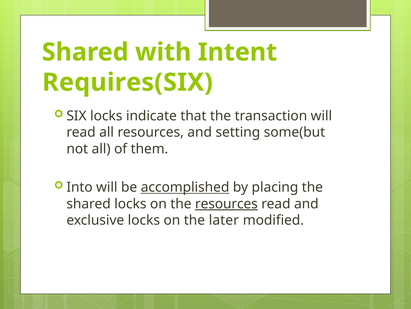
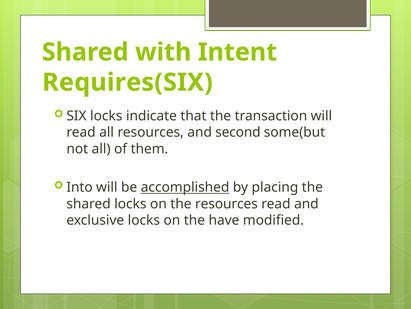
setting: setting -> second (238, 132)
resources underline: present -> none (226, 203)
later: later -> have (224, 220)
